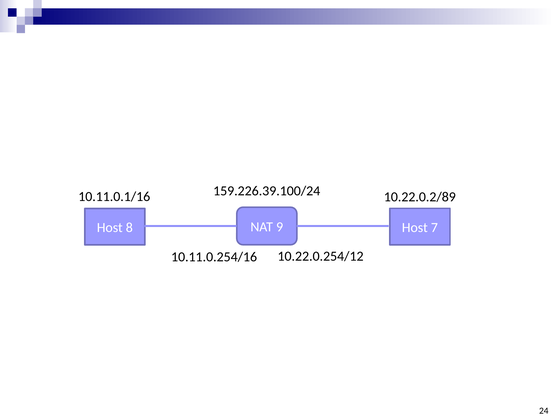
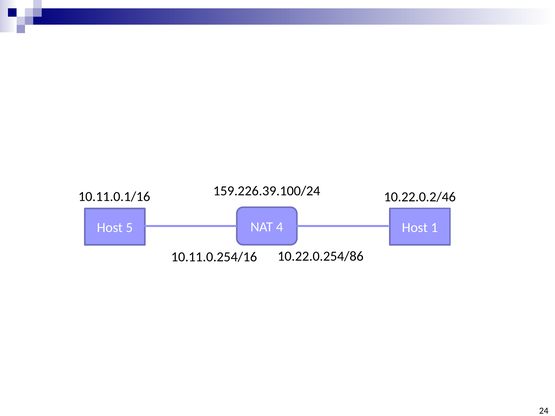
10.22.0.2/89: 10.22.0.2/89 -> 10.22.0.2/46 (420, 197)
9: 9 -> 4 (280, 227)
8: 8 -> 5 (129, 228)
7: 7 -> 1 (434, 228)
10.22.0.254/12: 10.22.0.254/12 -> 10.22.0.254/86 (321, 256)
